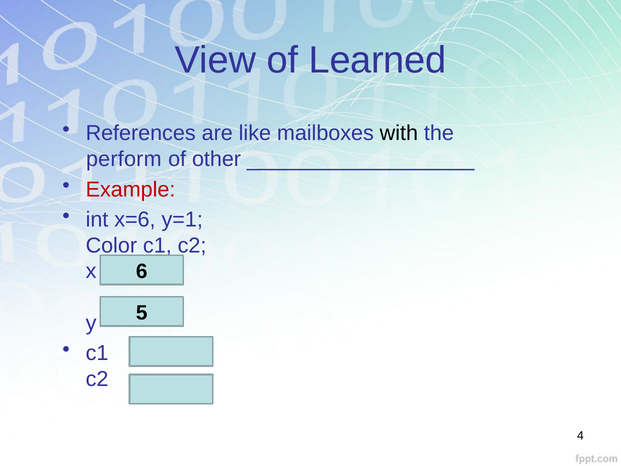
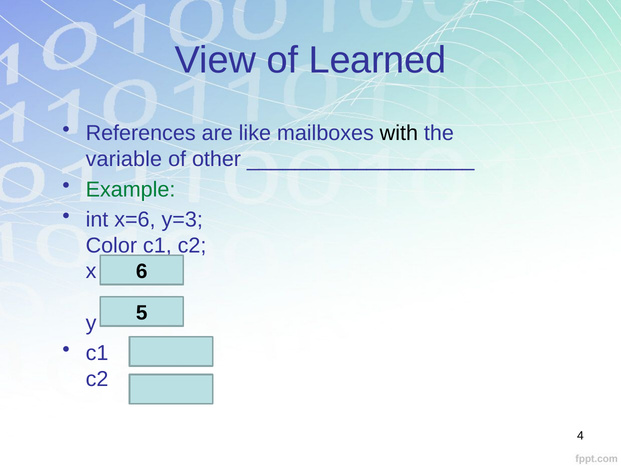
perform: perform -> variable (124, 159)
Example colour: red -> green (131, 189)
y=1: y=1 -> y=3 (182, 219)
